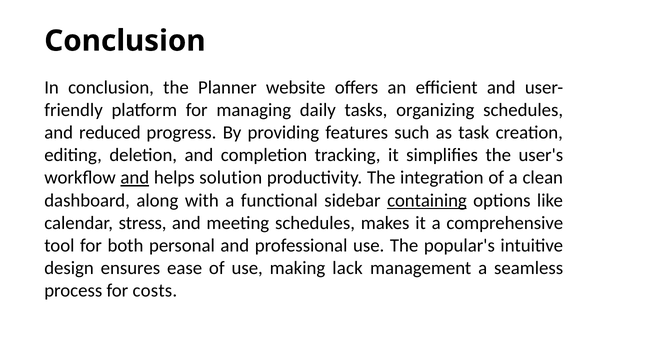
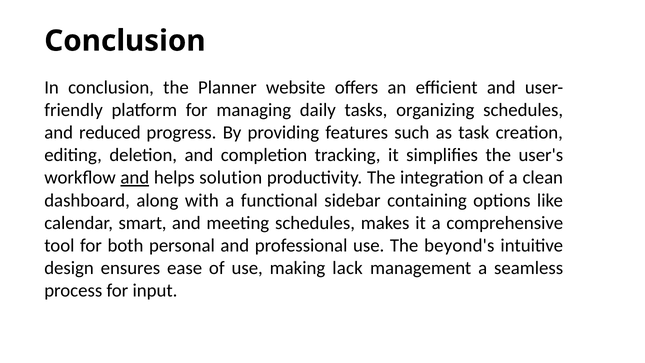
containing underline: present -> none (427, 200)
stress: stress -> smart (143, 223)
popular's: popular's -> beyond's (459, 245)
costs: costs -> input (155, 291)
